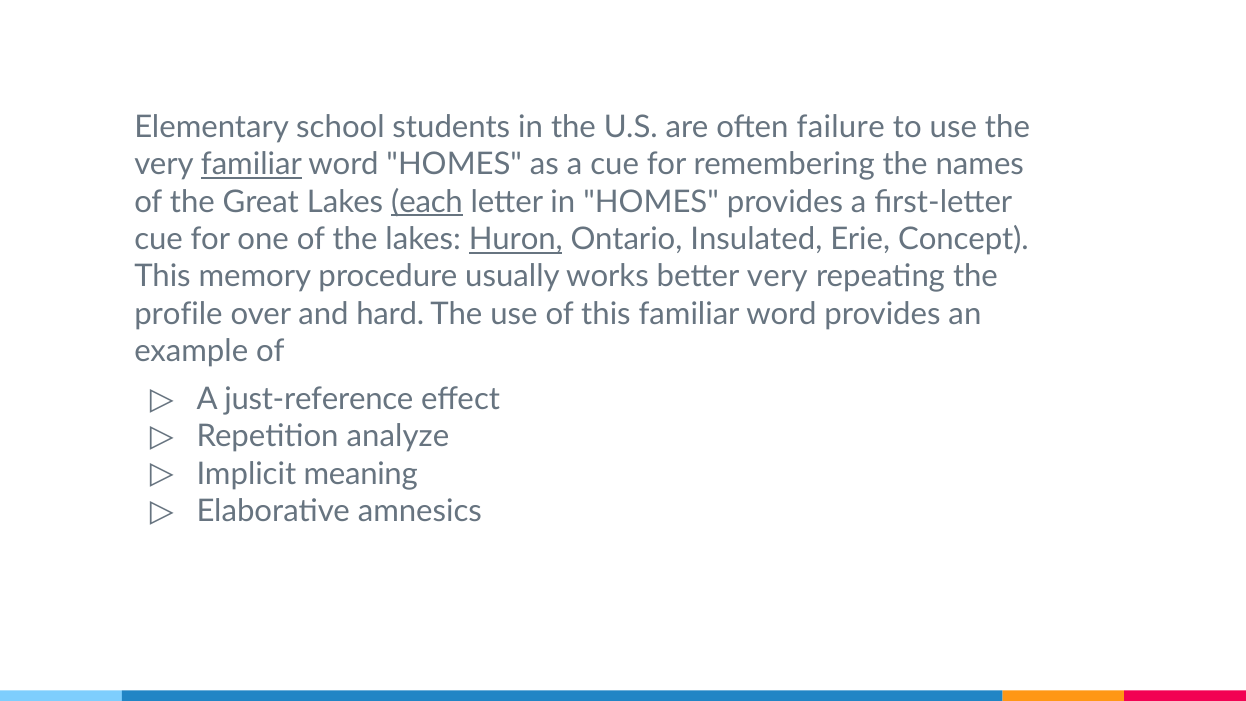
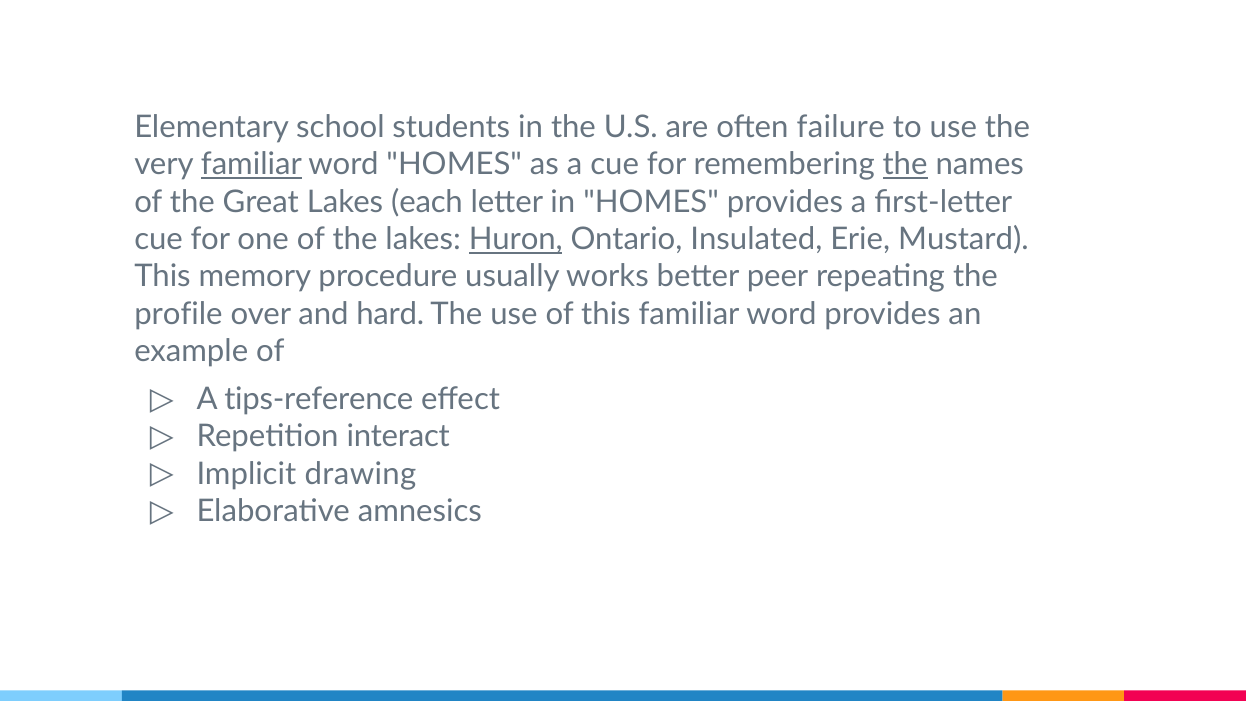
the underline: none -> present (905, 164)
each underline: present -> none (427, 202)
Concept: Concept -> Mustard (963, 239)
better very: very -> peer (778, 277)
just-reference: just-reference -> tips-reference (319, 399)
analyze: analyze -> interact (398, 437)
meaning: meaning -> drawing (360, 474)
